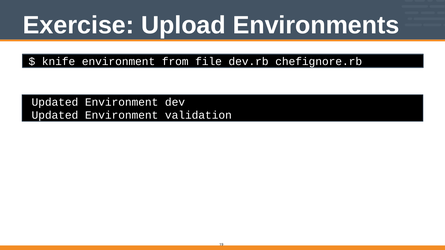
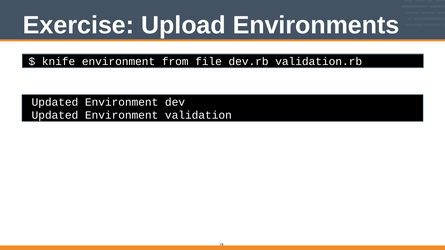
chefignore.rb: chefignore.rb -> validation.rb (319, 62)
